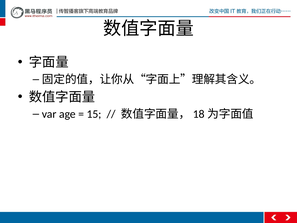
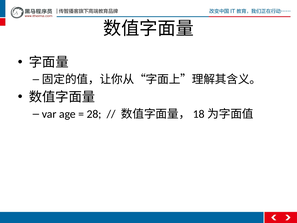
15: 15 -> 28 (94, 114)
